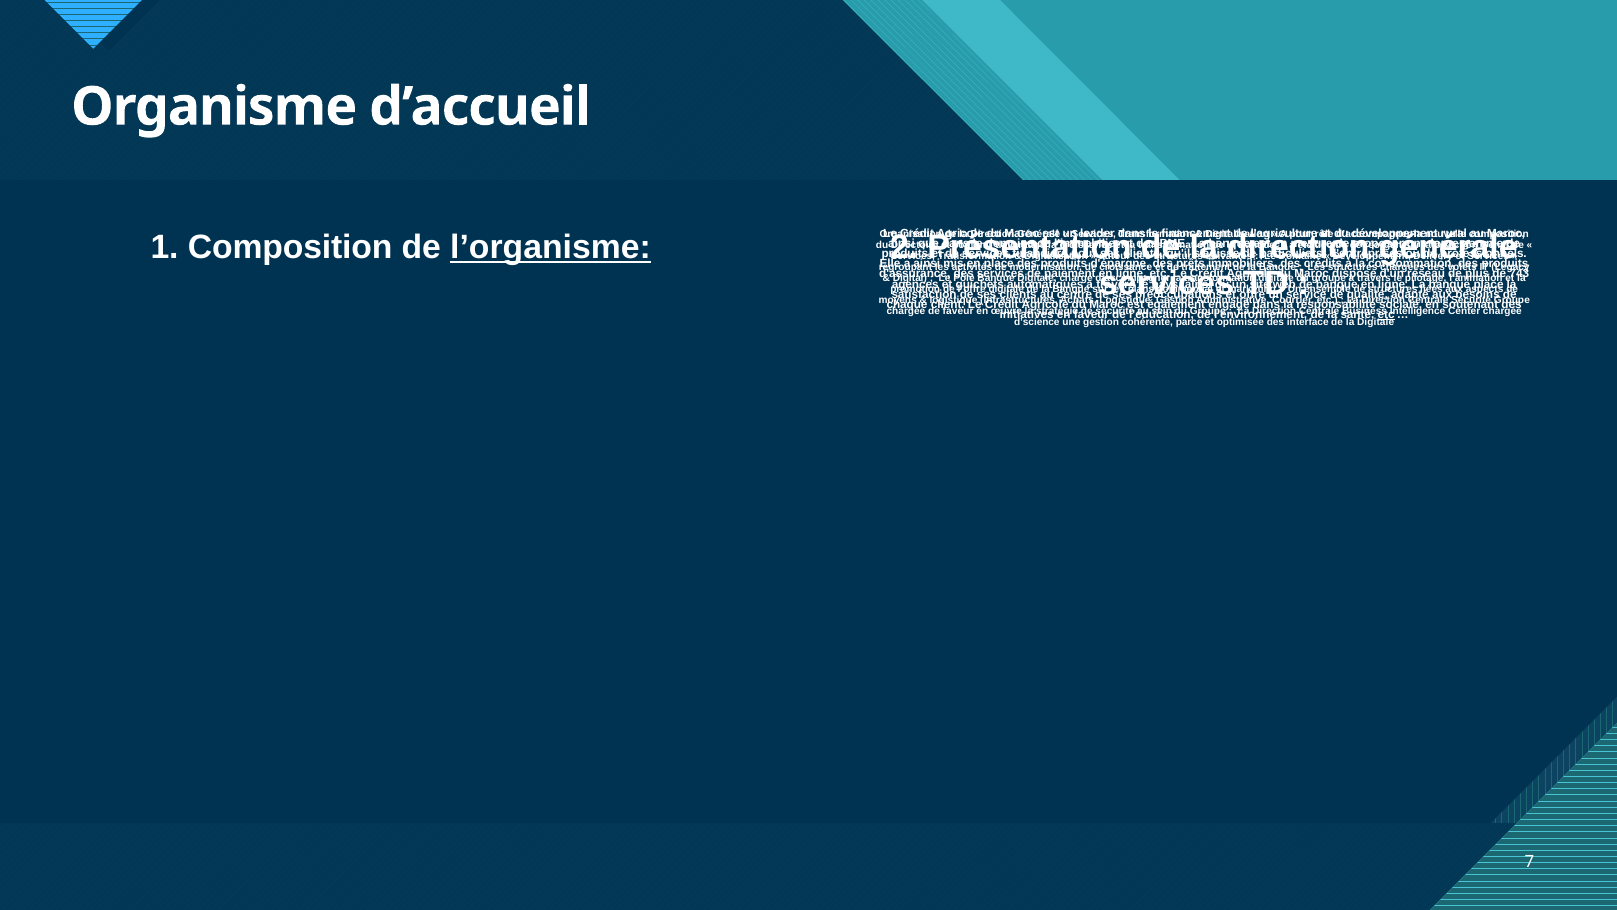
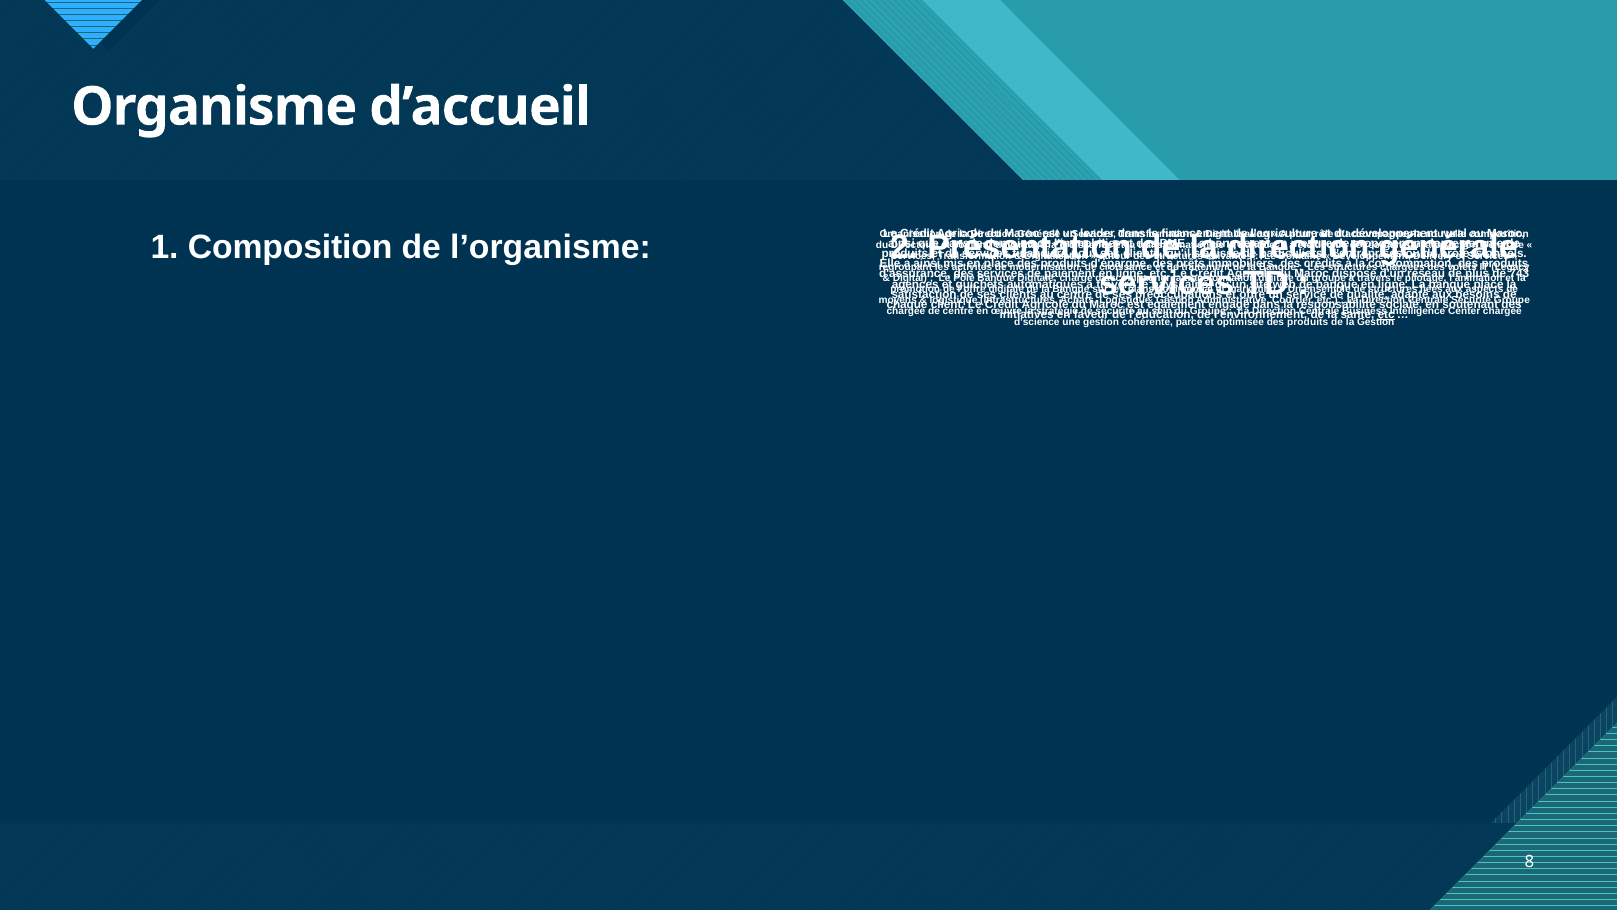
l’organisme underline: present -> none (551, 247)
de faveur: faveur -> centre (958, 311)
interface: interface -> produits (1308, 322)
Digitale: Digitale -> Gestion (1376, 322)
7: 7 -> 8 (1529, 862)
